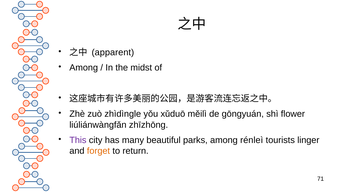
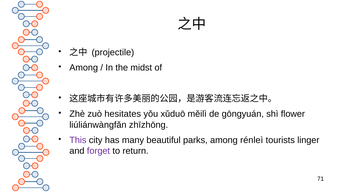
apparent: apparent -> projectile (113, 52)
zhìdìngle: zhìdìngle -> hesitates (123, 114)
forget colour: orange -> purple (98, 151)
